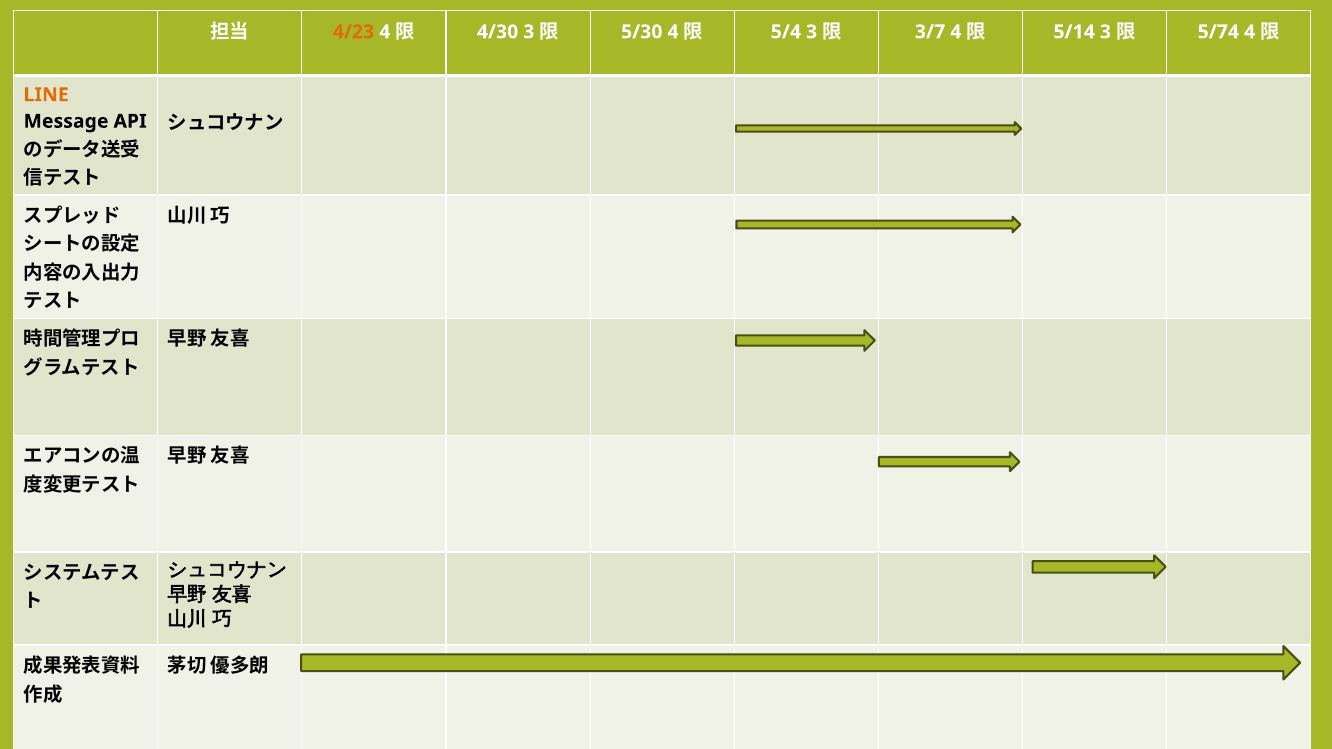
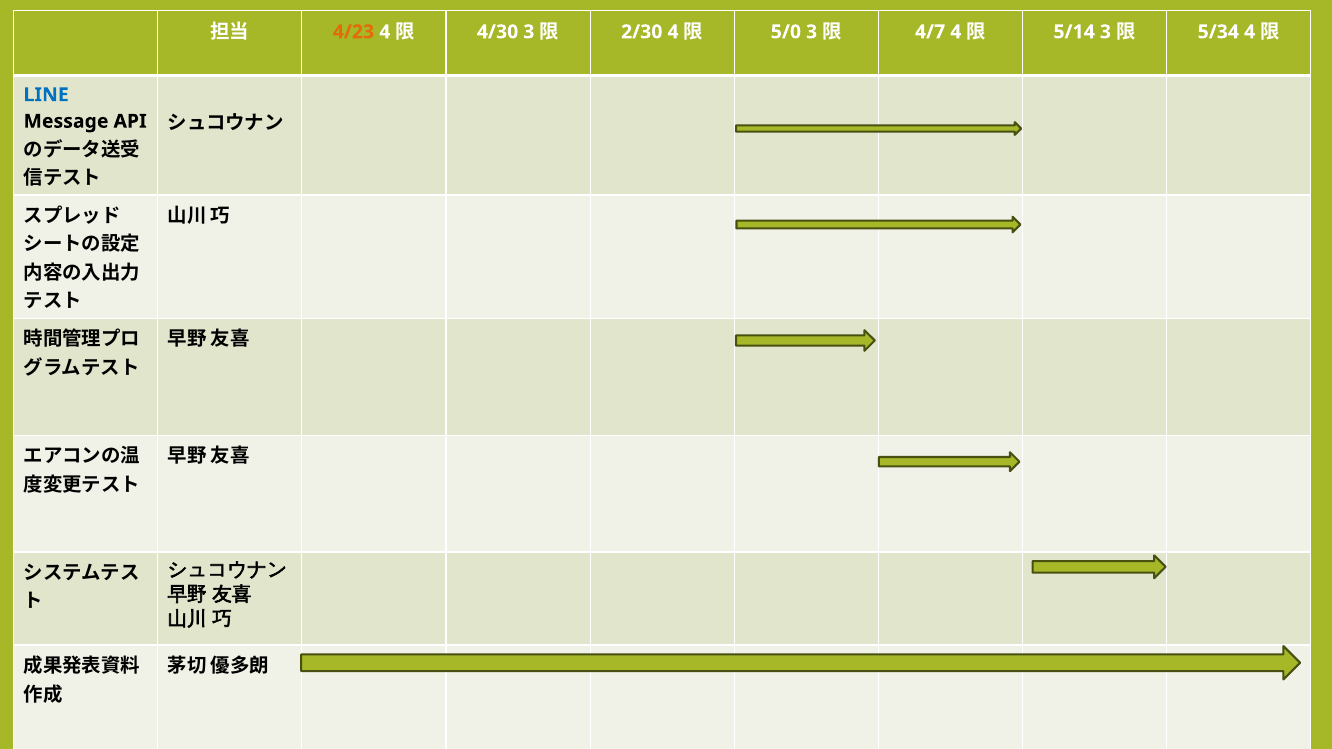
5/30: 5/30 -> 2/30 (642, 32)
5/4: 5/4 -> 5/0 (786, 32)
3/7: 3/7 -> 4/7 (930, 32)
5/74: 5/74 -> 5/34 (1218, 32)
LINE colour: orange -> blue (46, 95)
